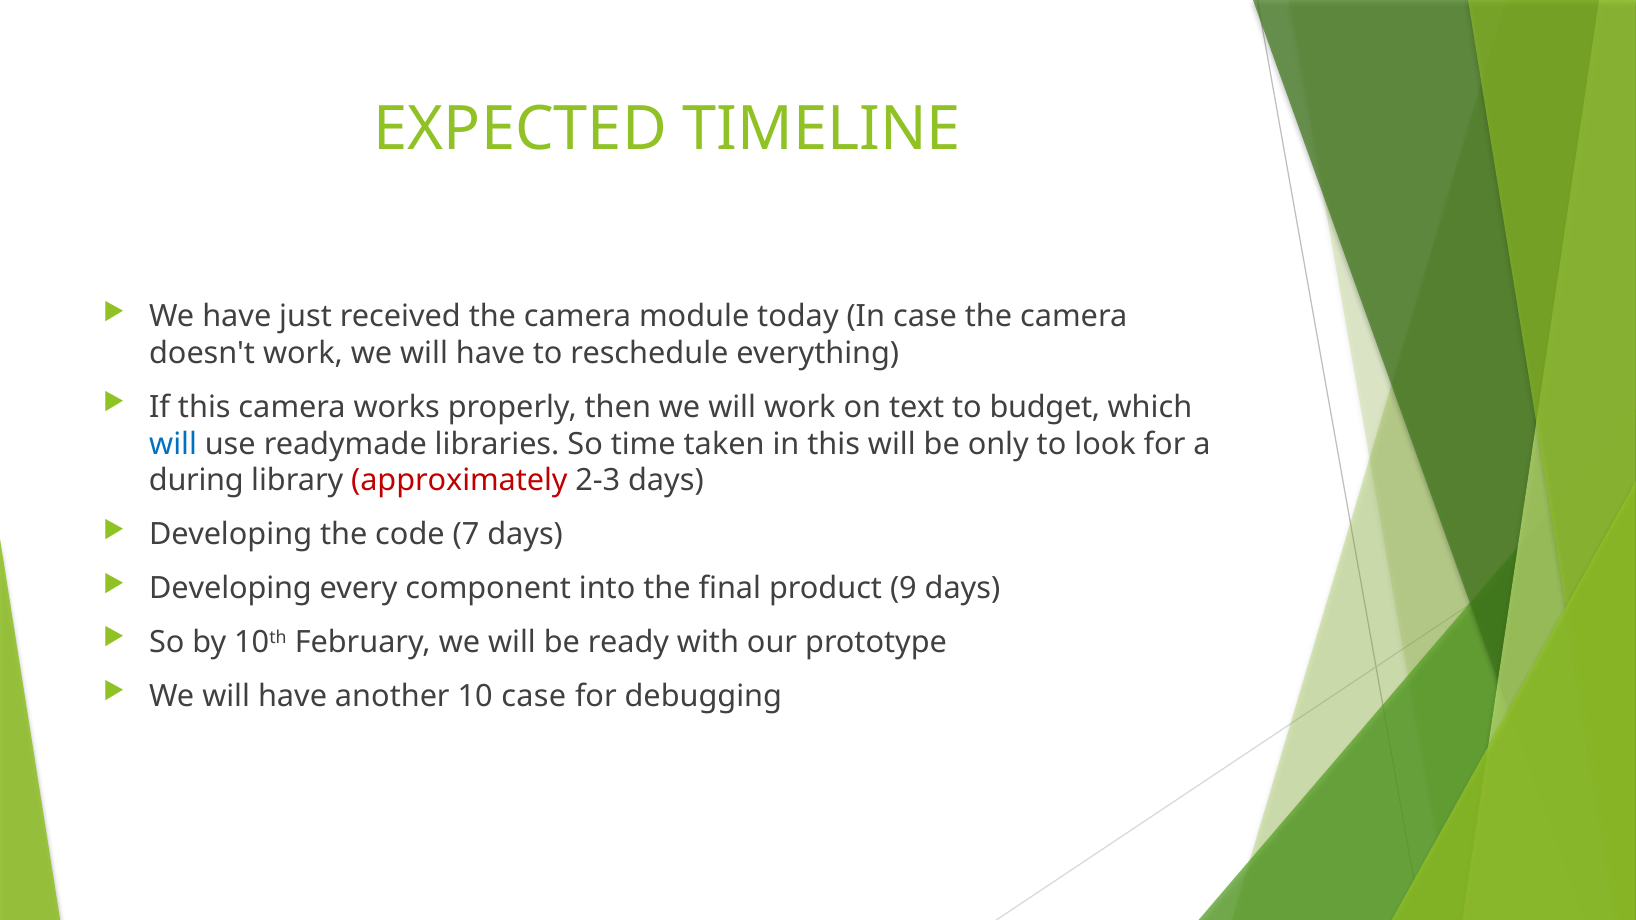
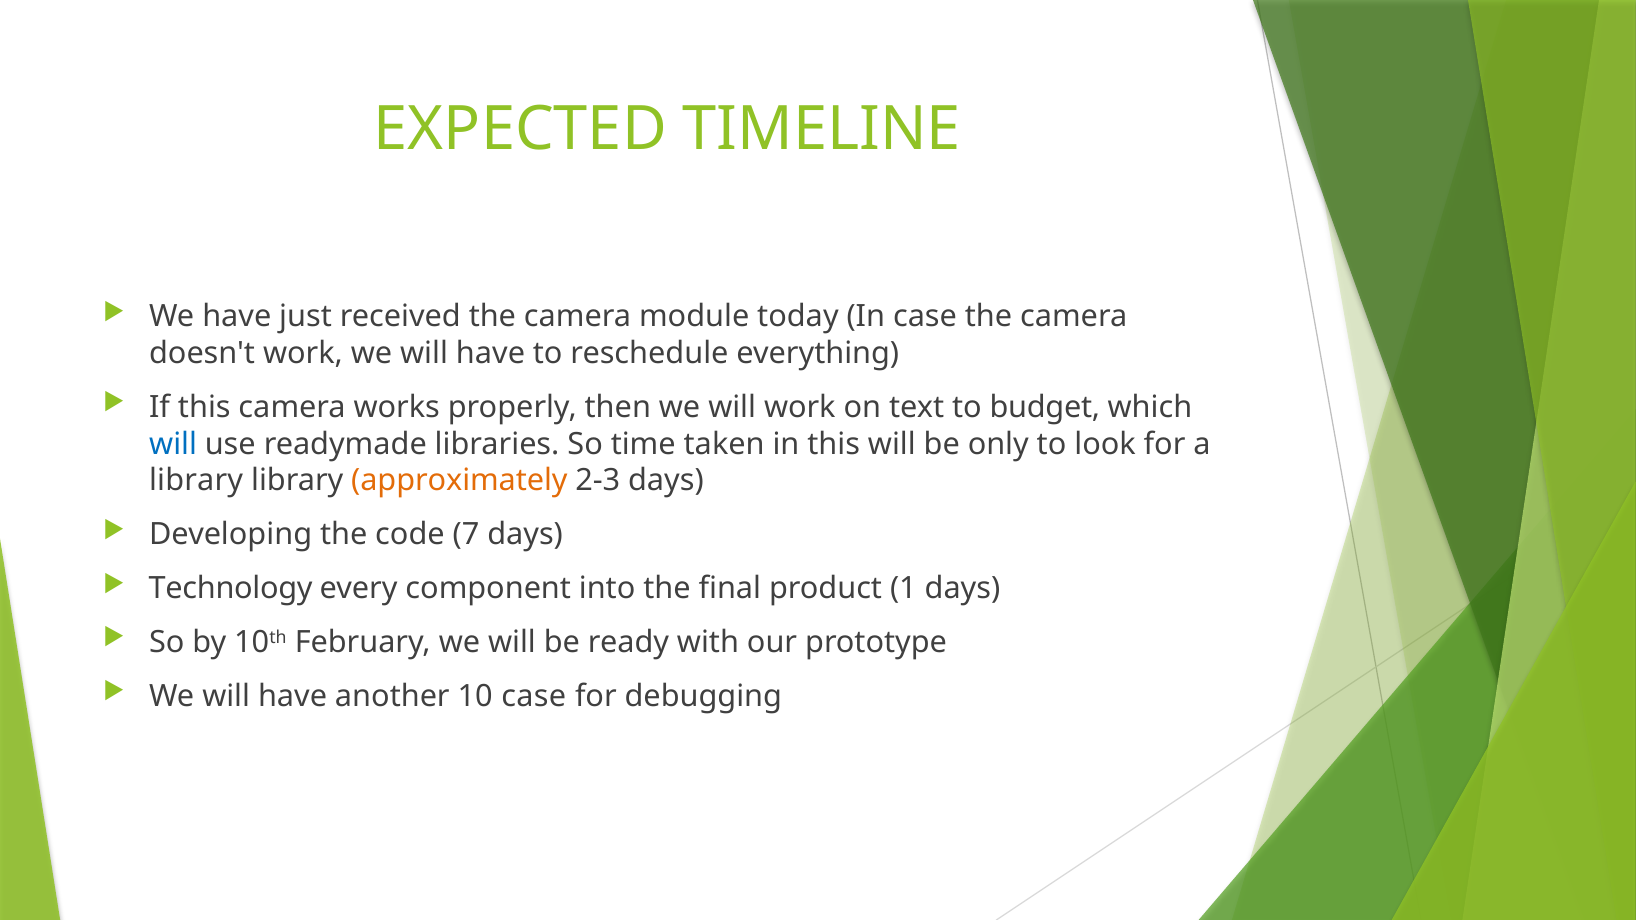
during: during -> library (196, 481)
approximately colour: red -> orange (459, 481)
Developing: Developing -> Technology (231, 589)
9: 9 -> 1 (903, 589)
